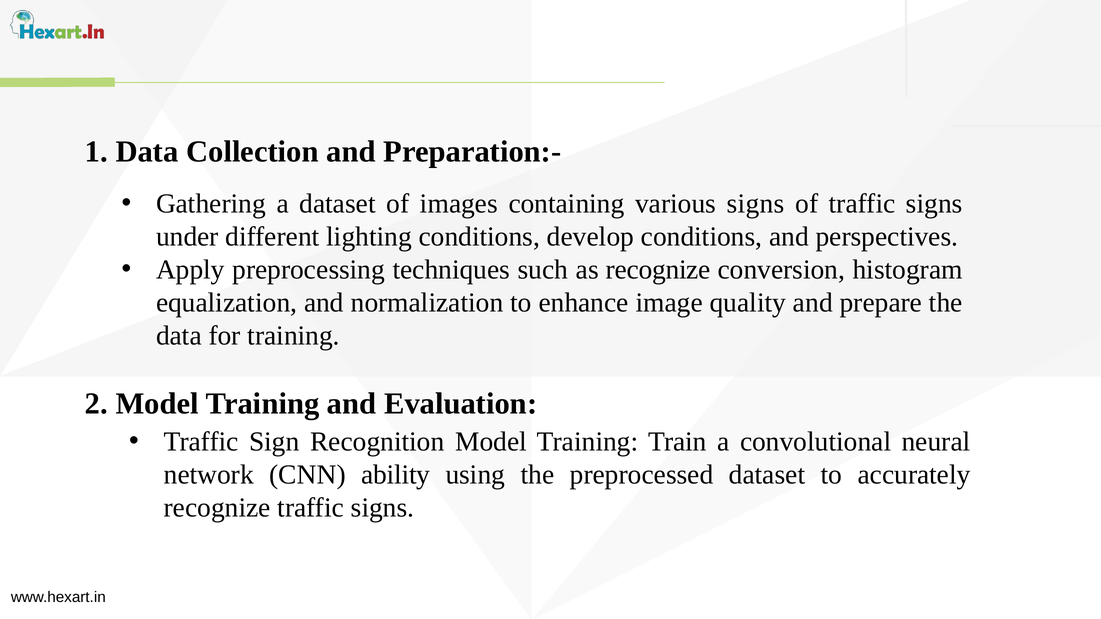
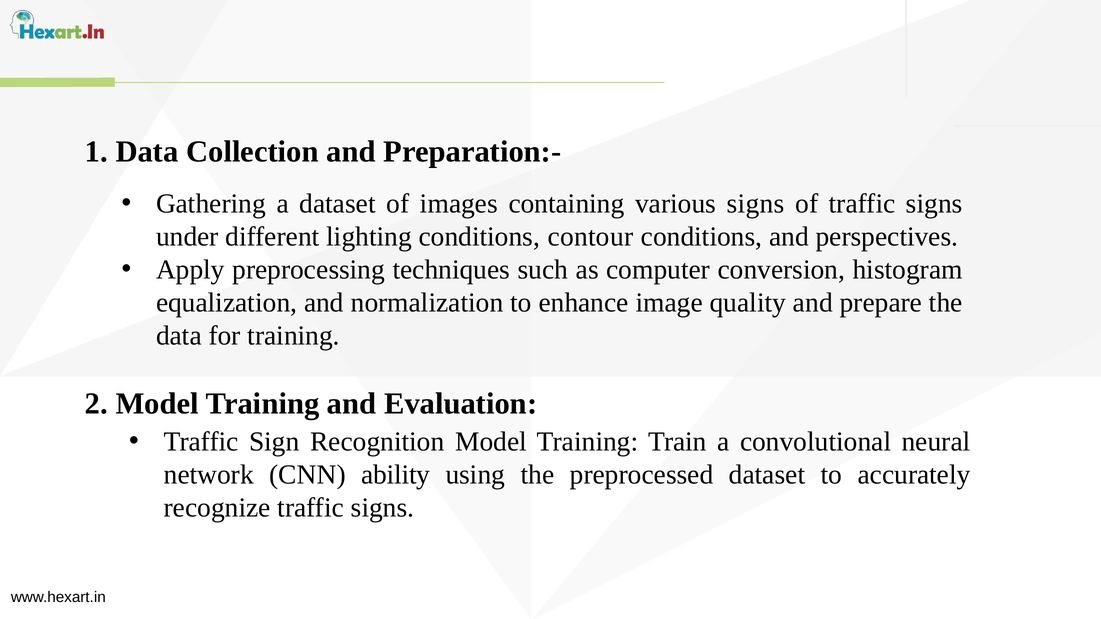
develop: develop -> contour (590, 237)
as recognize: recognize -> computer (658, 270)
